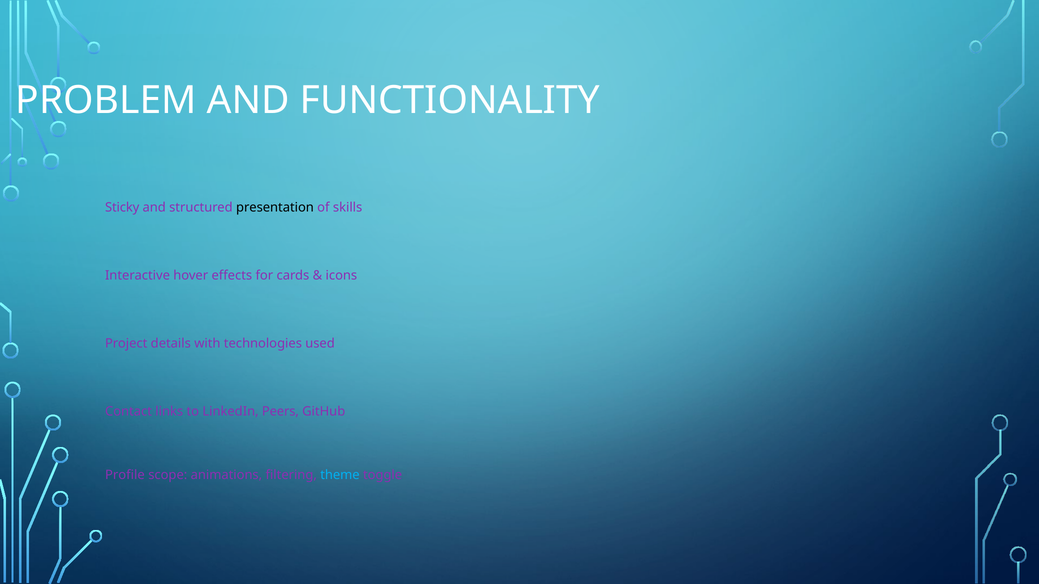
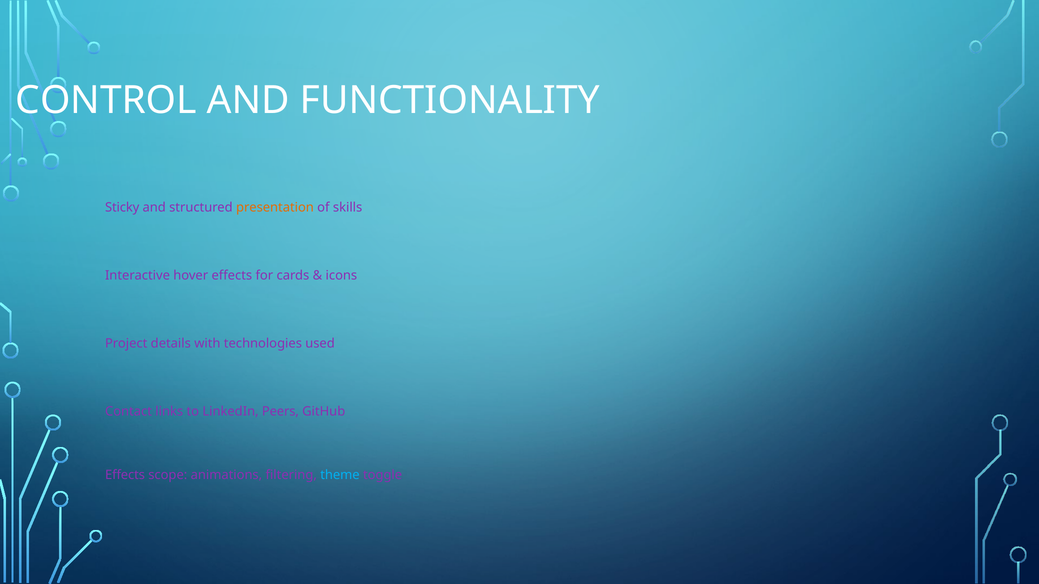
PROBLEM: PROBLEM -> CONTROL (106, 101)
presentation colour: black -> orange (275, 207)
Profile: Profile -> Effects (125, 475)
